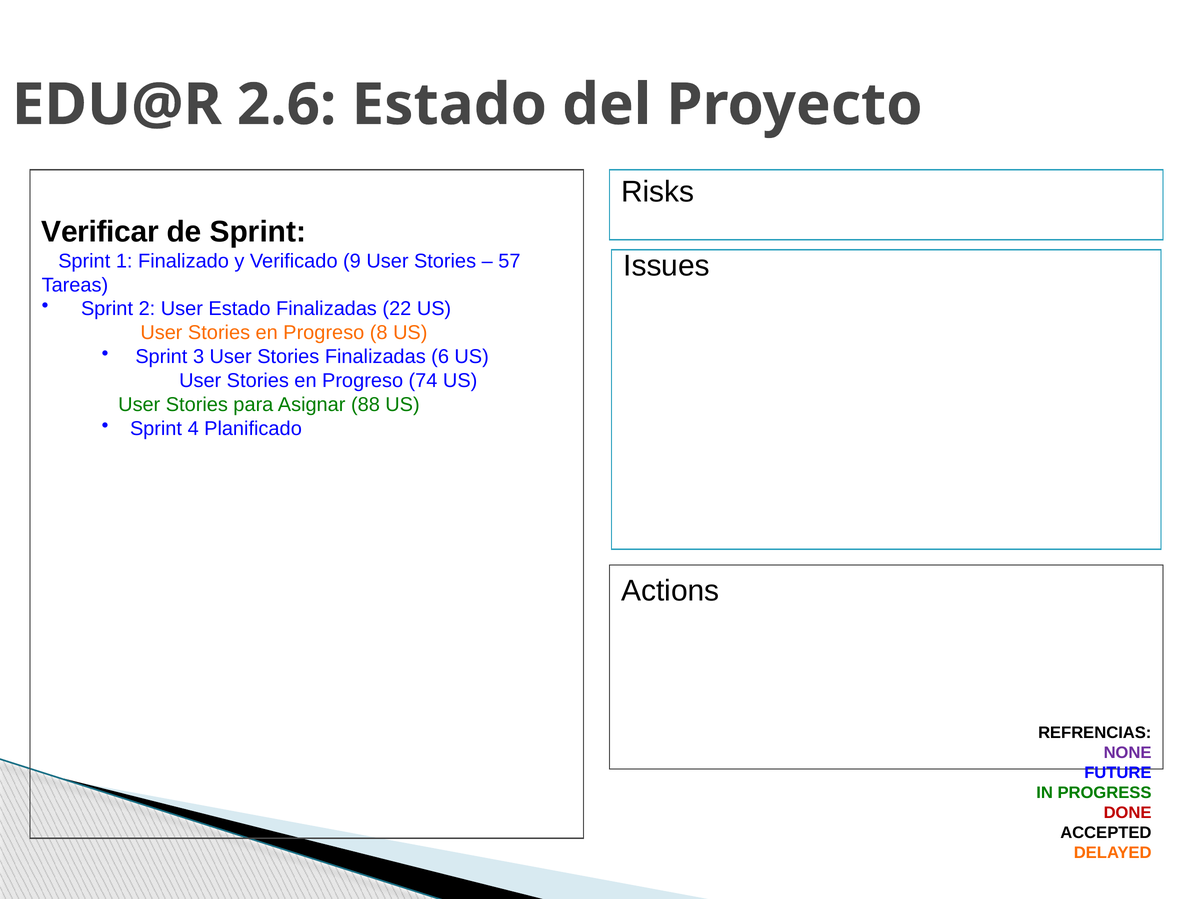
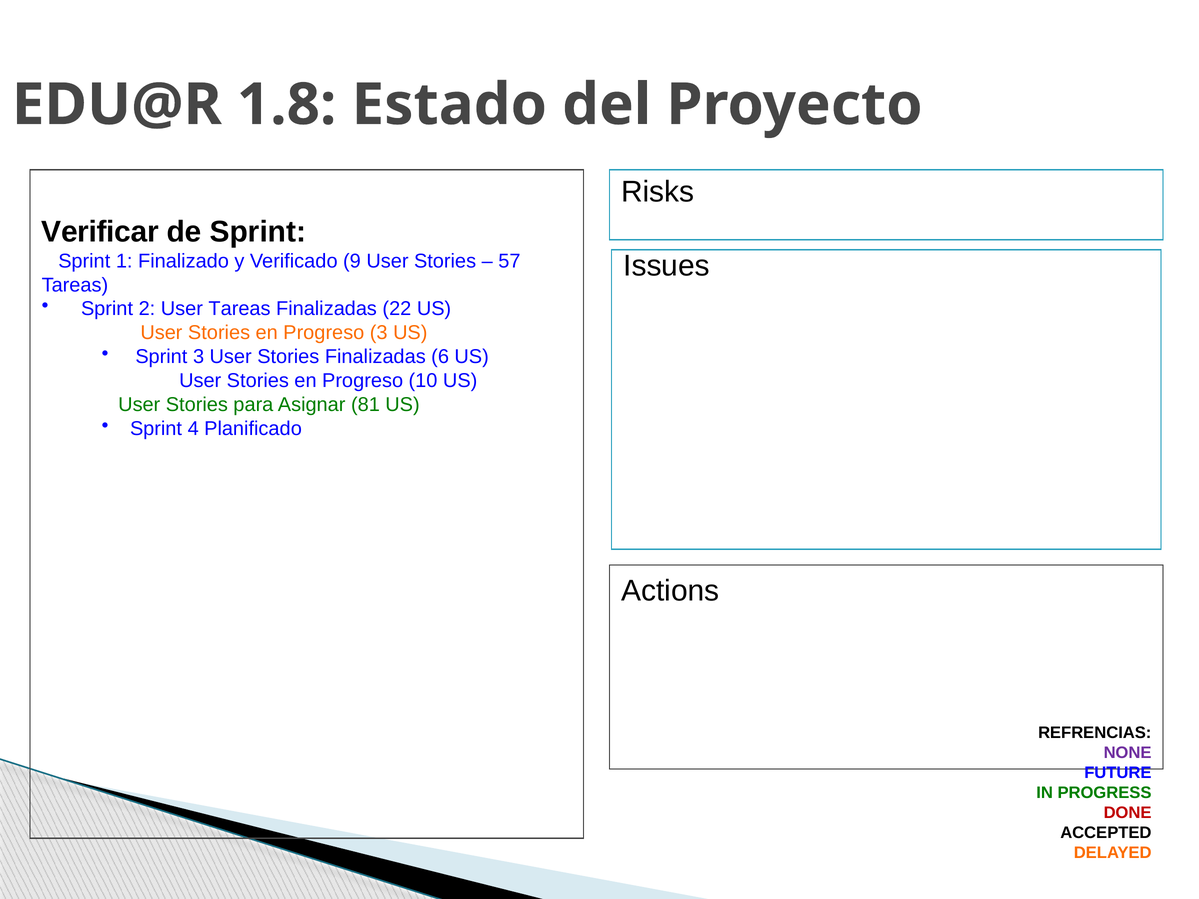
2.6: 2.6 -> 1.8 (287, 105)
User Estado: Estado -> Tareas (240, 309)
Progreso 8: 8 -> 3 (379, 333)
74: 74 -> 10 (423, 381)
88: 88 -> 81 (365, 405)
